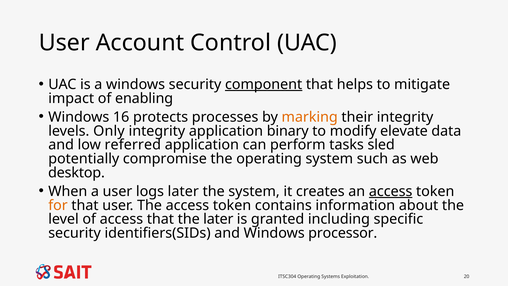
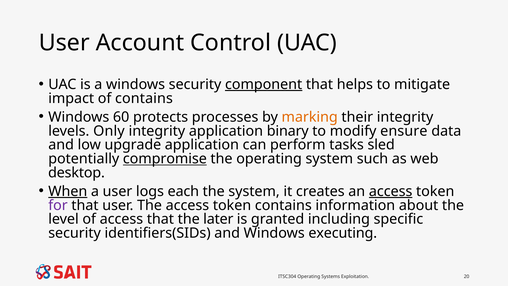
of enabling: enabling -> contains (144, 98)
16: 16 -> 60 (121, 117)
elevate: elevate -> ensure (404, 131)
referred: referred -> upgrade (133, 145)
compromise underline: none -> present (165, 159)
When underline: none -> present (68, 191)
logs later: later -> each (183, 191)
for colour: orange -> purple (58, 205)
processor: processor -> executing (343, 233)
